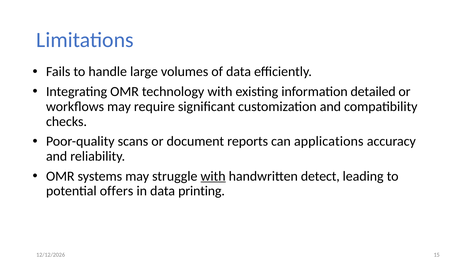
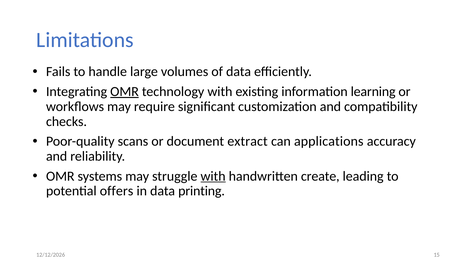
OMR underline: none -> present (125, 92)
detailed: detailed -> learning (373, 92)
reports: reports -> extract (248, 142)
detect: detect -> create (320, 177)
